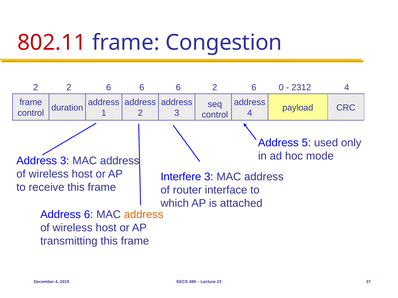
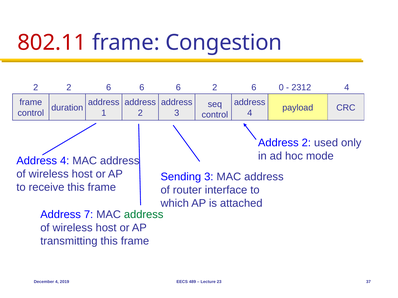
5: 5 -> 2 (306, 143)
3: 3 -> 4 (65, 161)
Interfere: Interfere -> Sending (181, 177)
Address 6: 6 -> 7 (89, 215)
address colour: orange -> green (144, 215)
